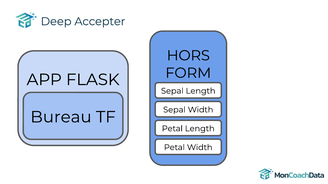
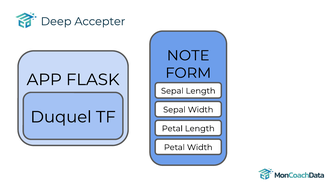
HORS: HORS -> NOTE (188, 56)
Bureau: Bureau -> Duquel (61, 117)
